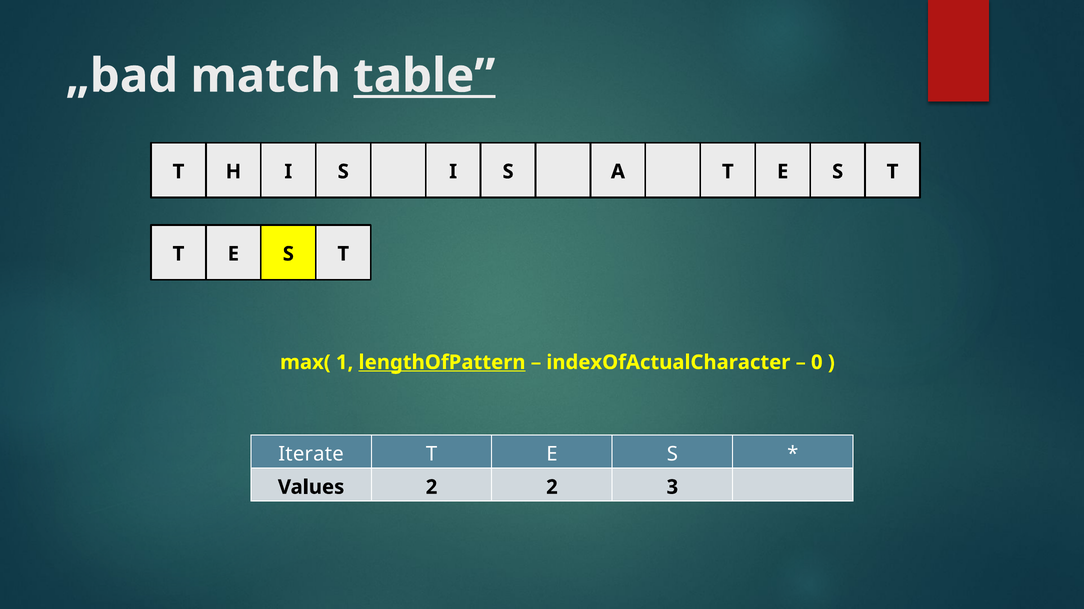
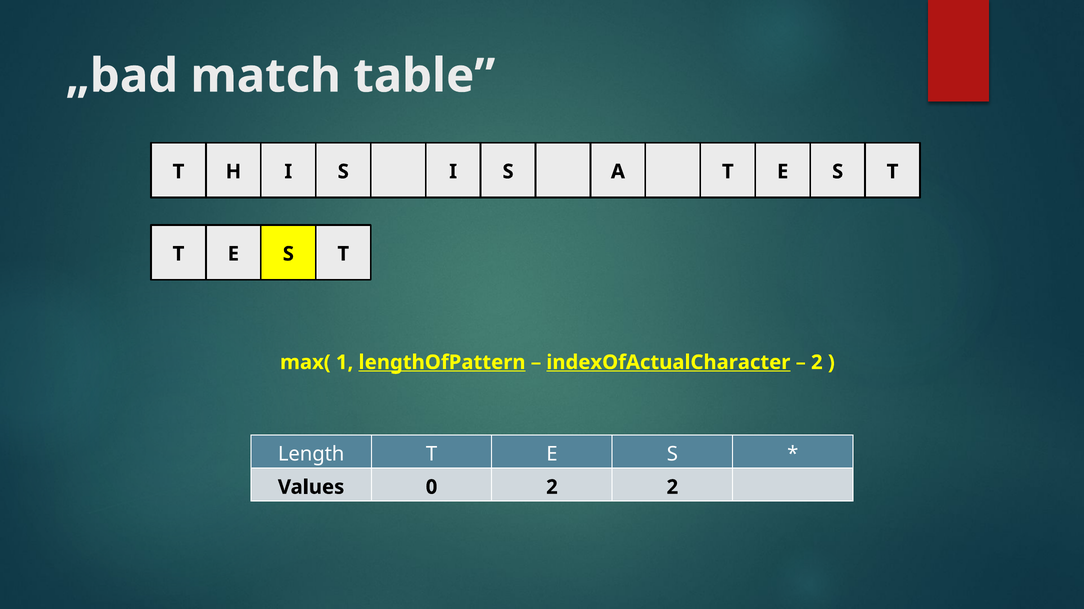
table underline: present -> none (424, 76)
indexOfActualCharacter underline: none -> present (668, 363)
0: 0 -> 2 (817, 363)
Iterate: Iterate -> Length (311, 455)
Values 2: 2 -> 0 (432, 488)
2 3: 3 -> 2 (672, 488)
